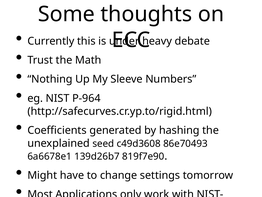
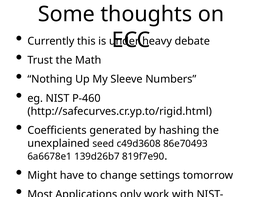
P-964: P-964 -> P-460 (86, 98)
